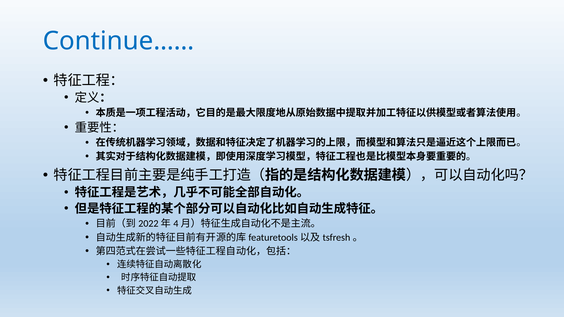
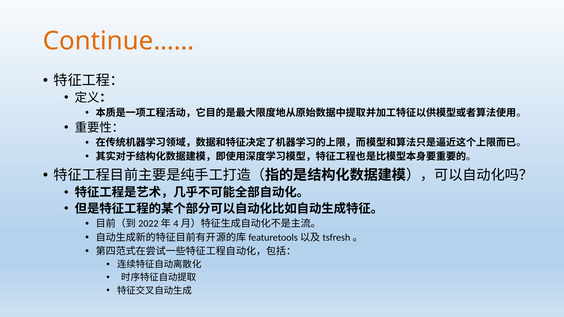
Continue…… colour: blue -> orange (119, 41)
